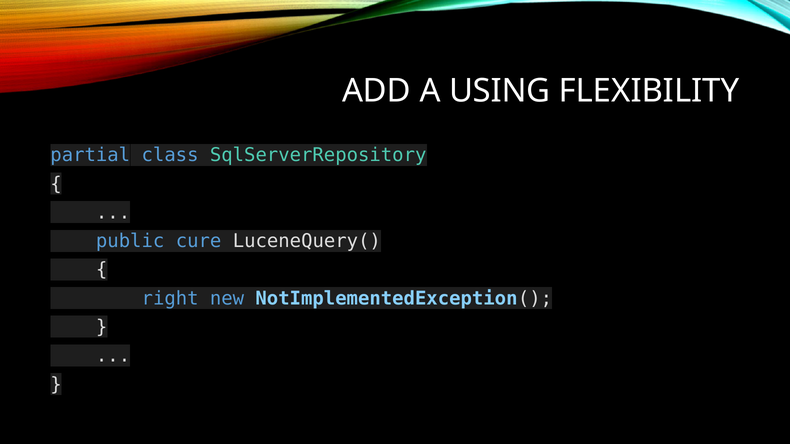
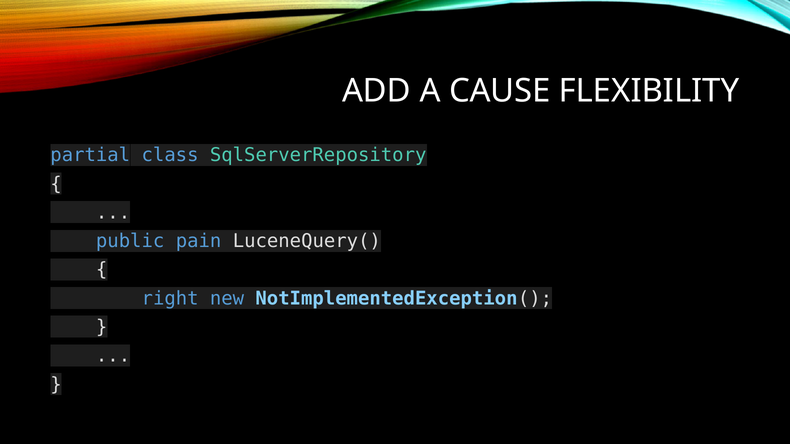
USING: USING -> CAUSE (500, 91)
cure: cure -> pain (199, 241)
